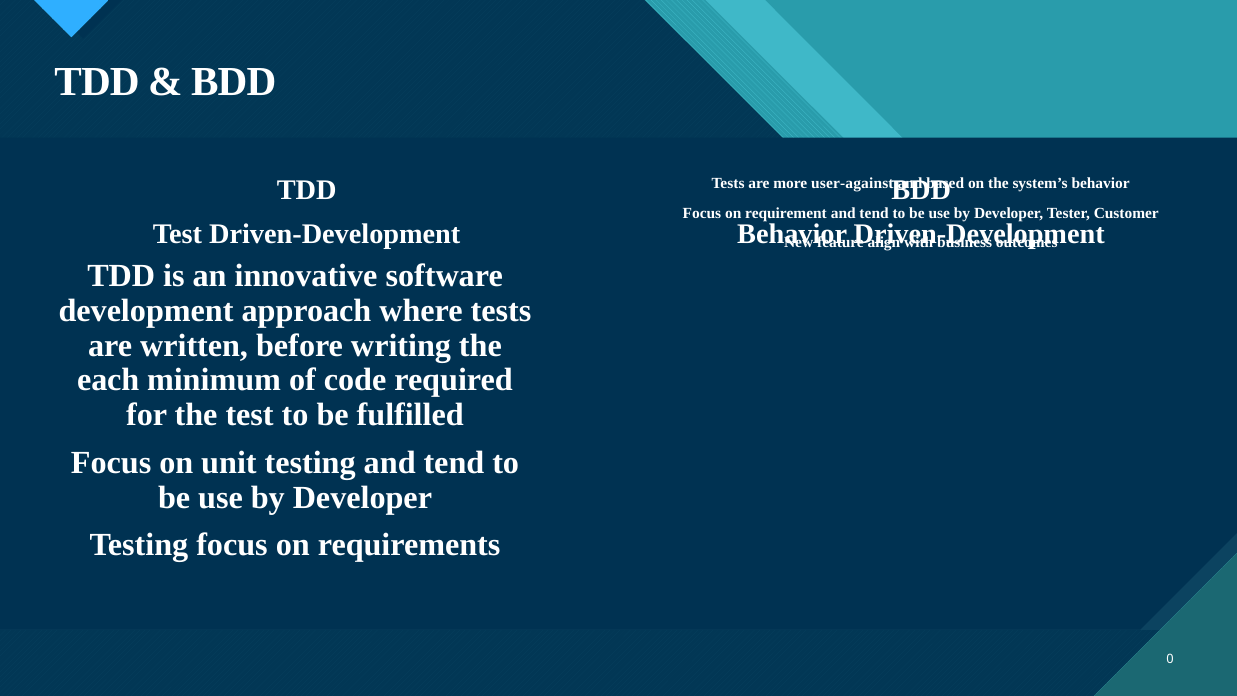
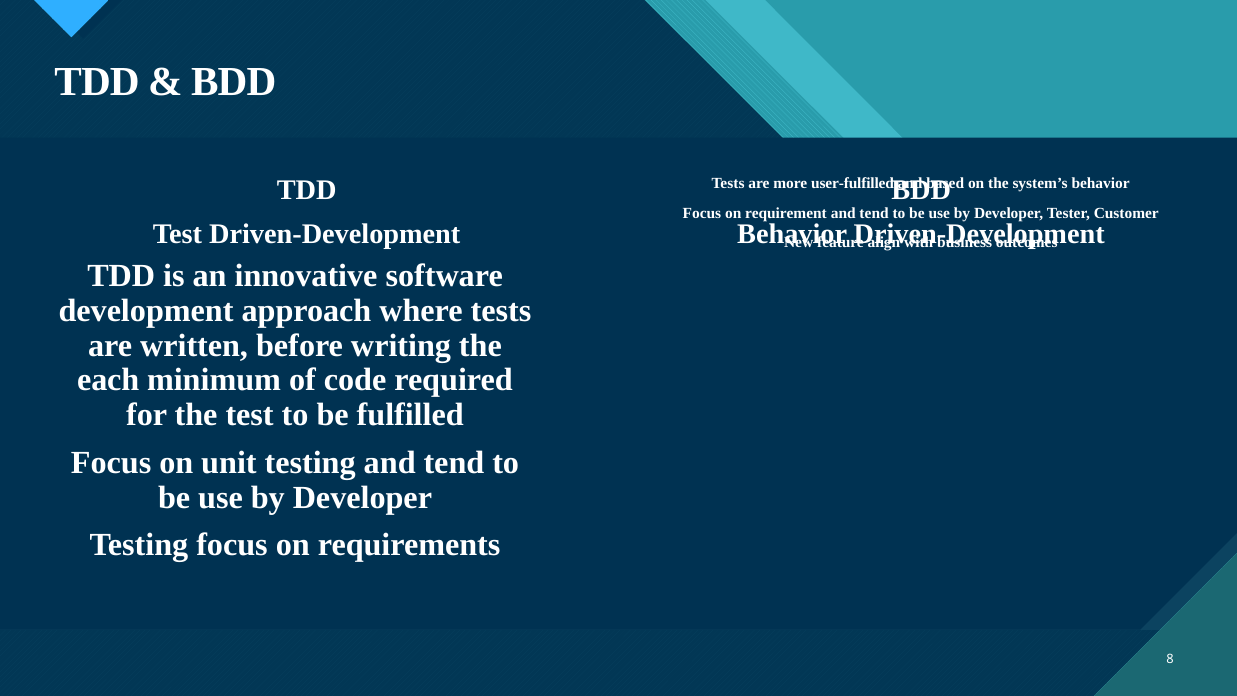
user-against: user-against -> user-fulfilled (853, 183)
0: 0 -> 8 (1170, 659)
